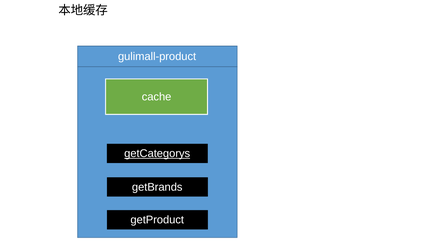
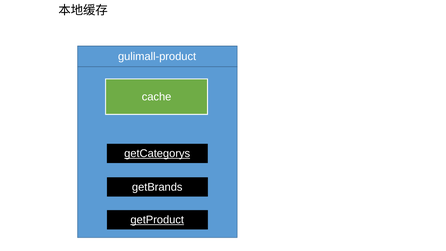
getProduct underline: none -> present (157, 220)
